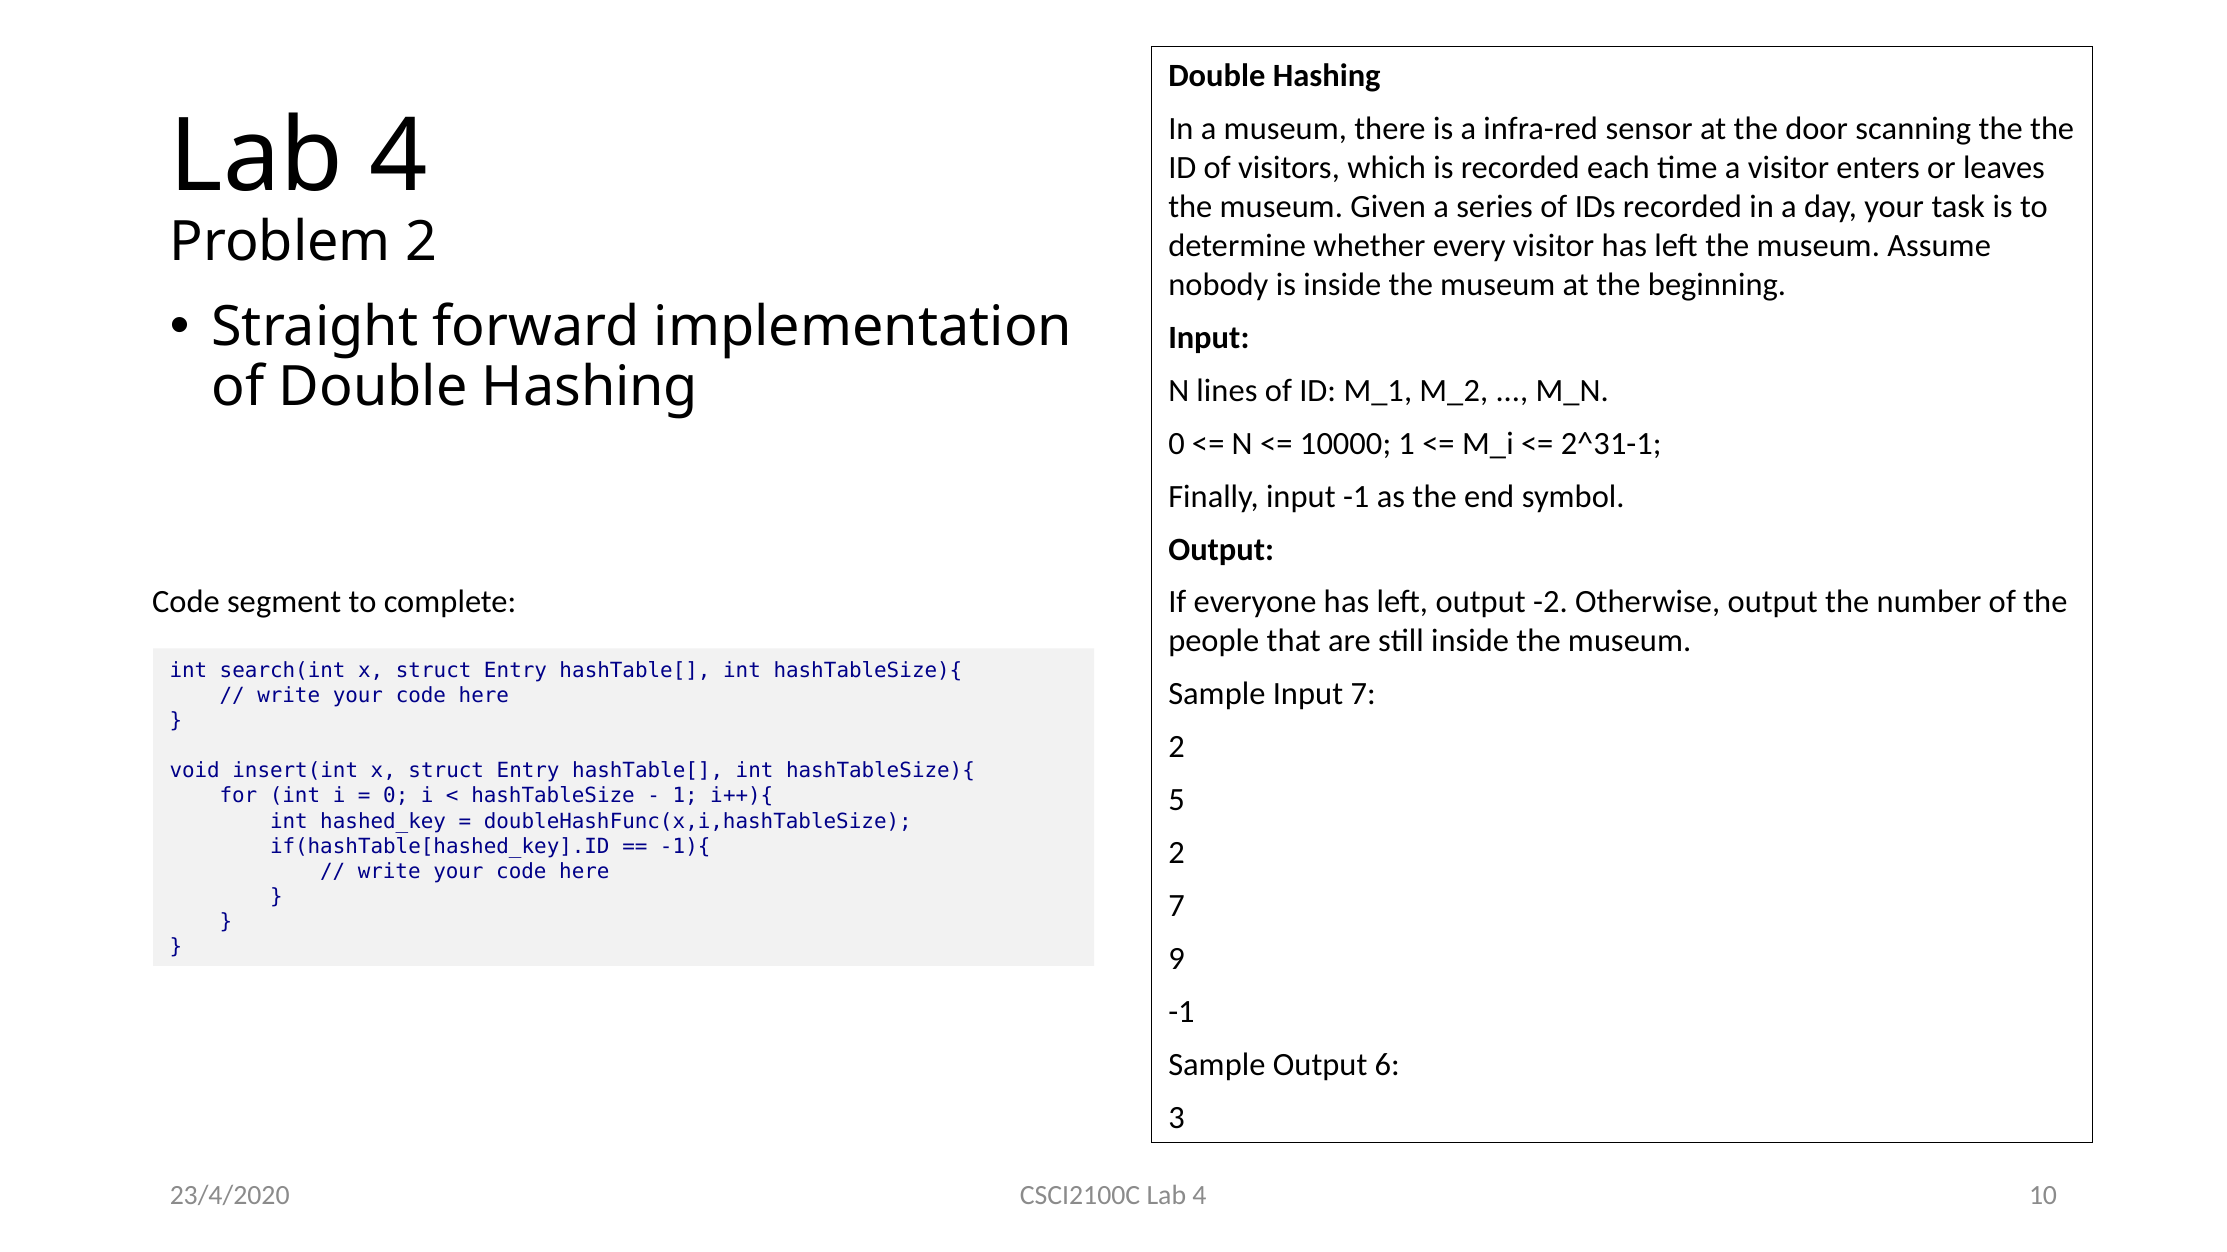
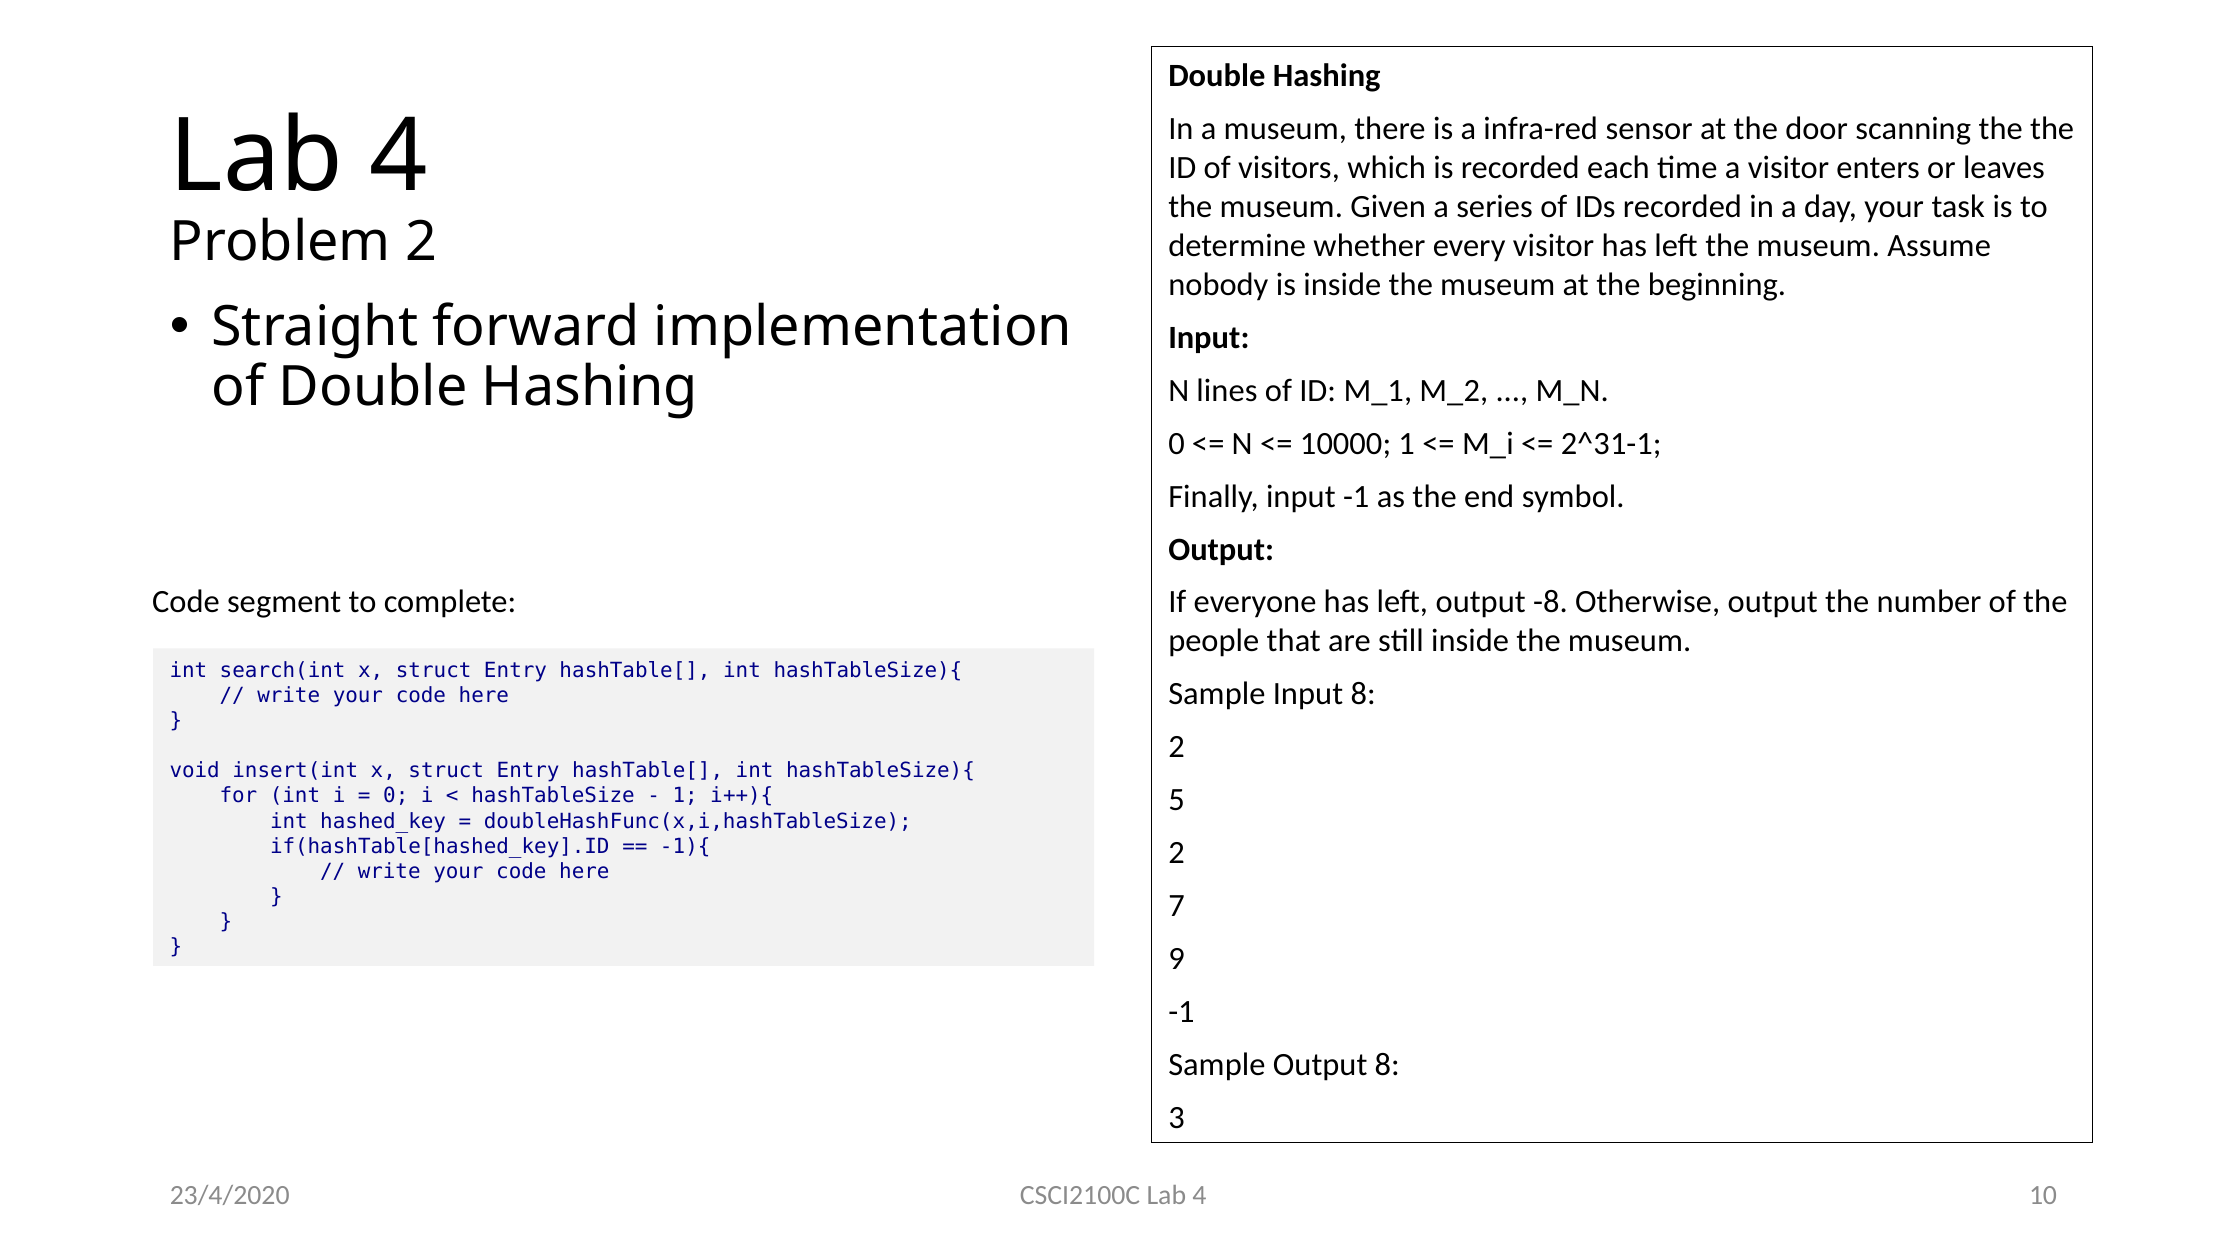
-2: -2 -> -8 (1550, 603)
Input 7: 7 -> 8 (1363, 695)
Output 6: 6 -> 8 (1387, 1065)
